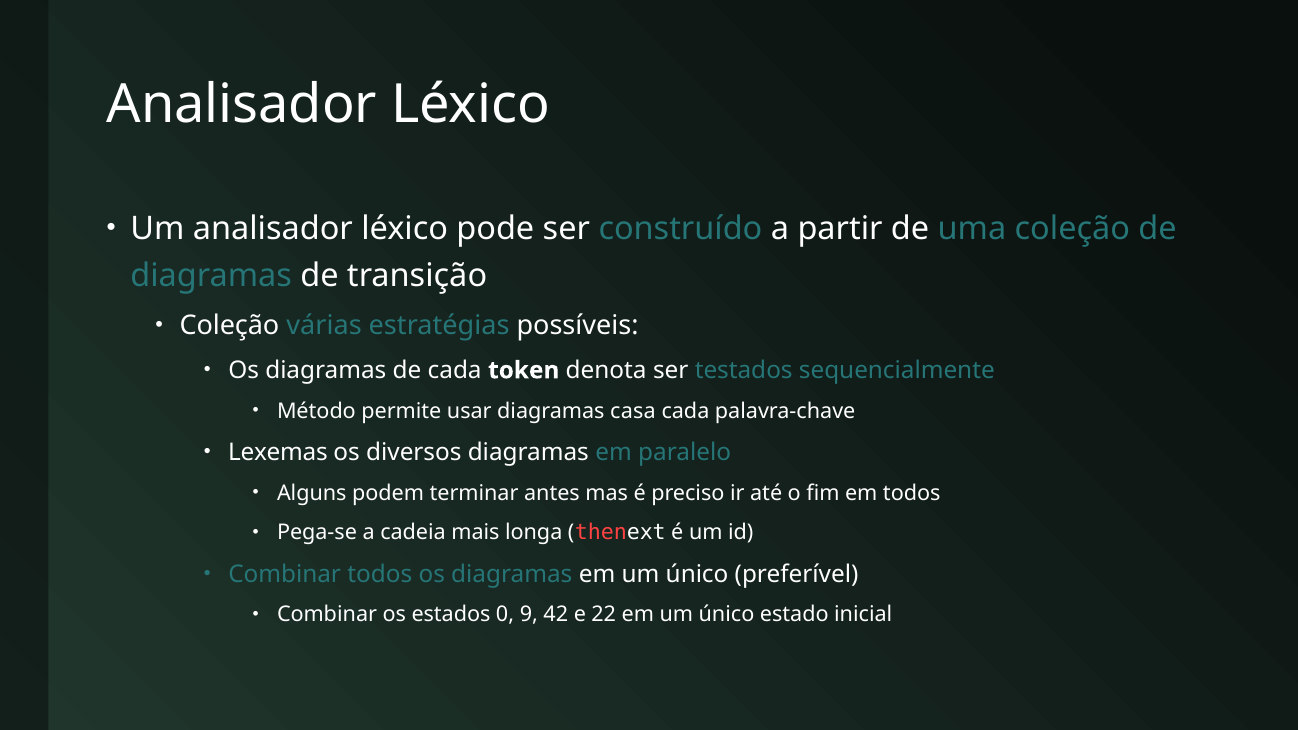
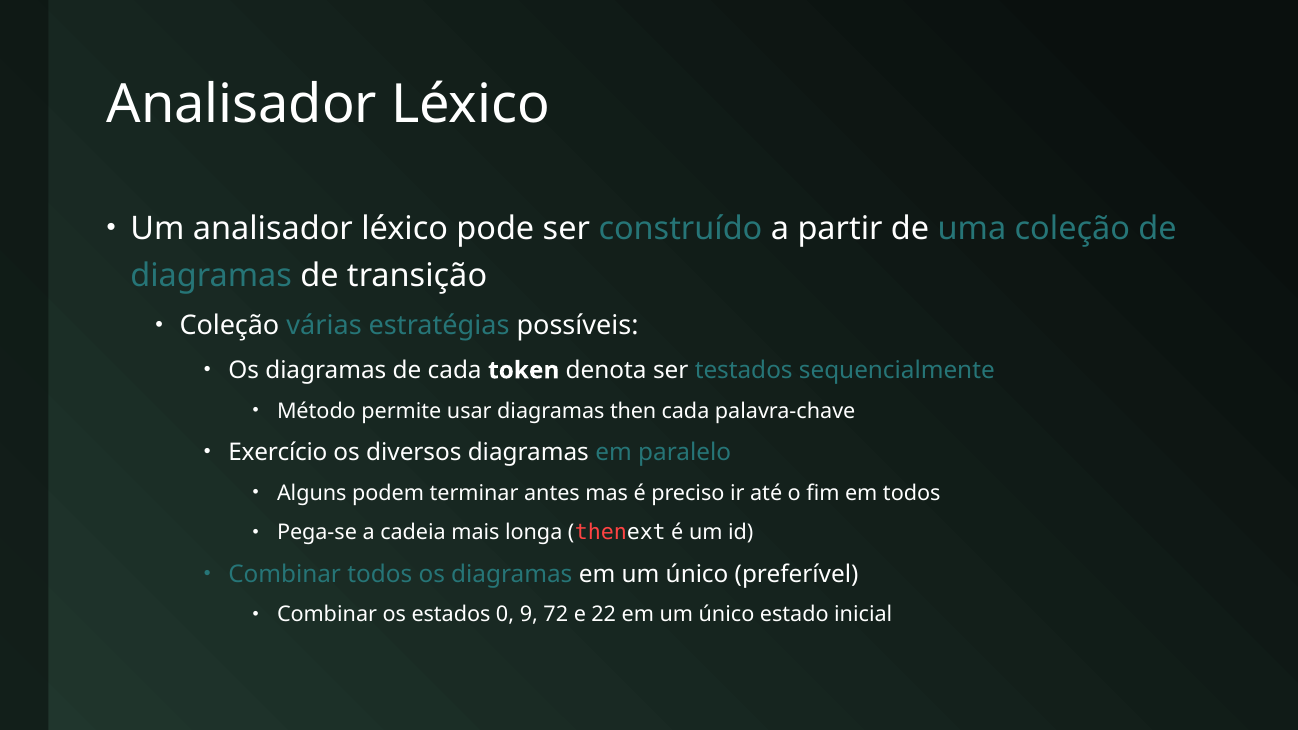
casa: casa -> then (633, 411)
Lexemas: Lexemas -> Exercício (278, 453)
42: 42 -> 72 (556, 615)
